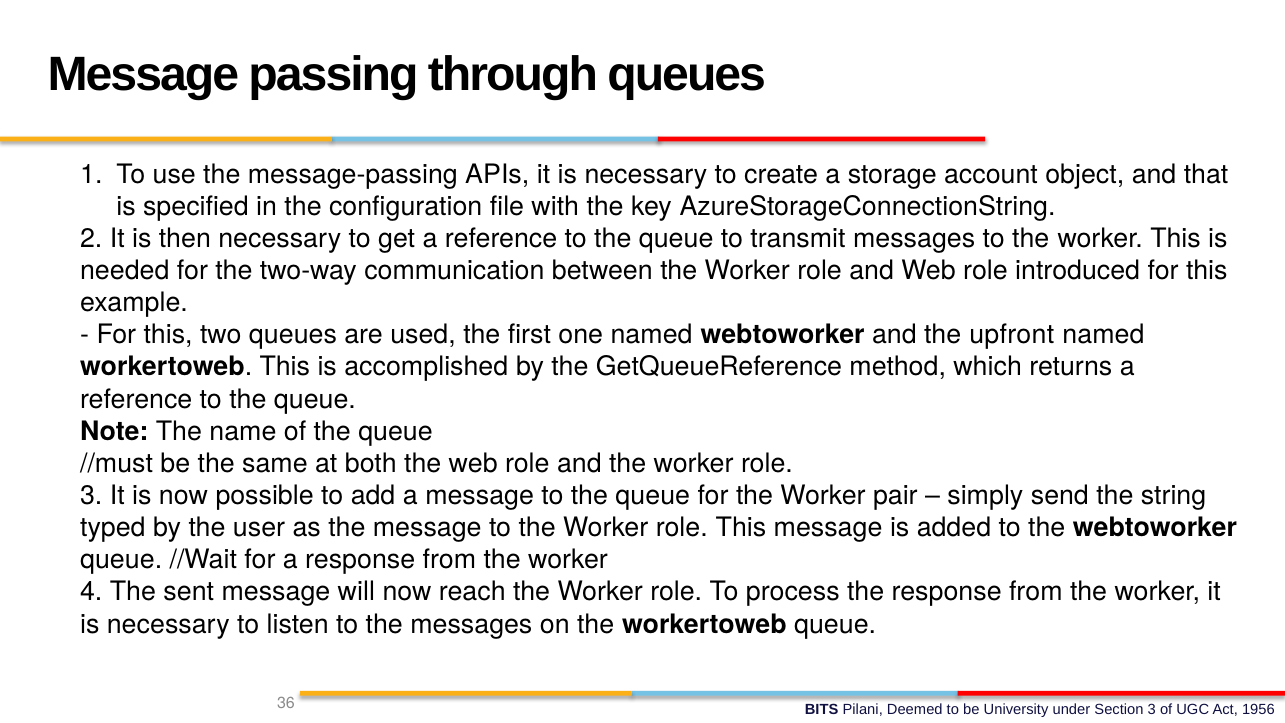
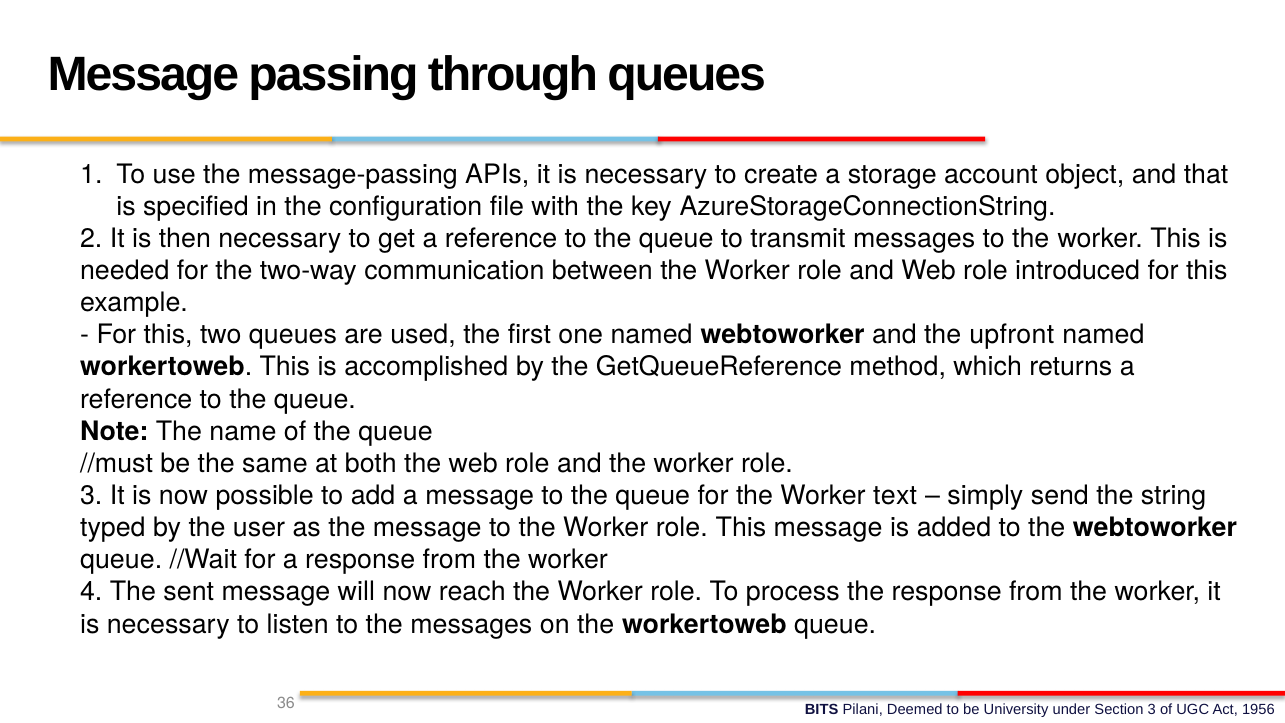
pair: pair -> text (895, 496)
